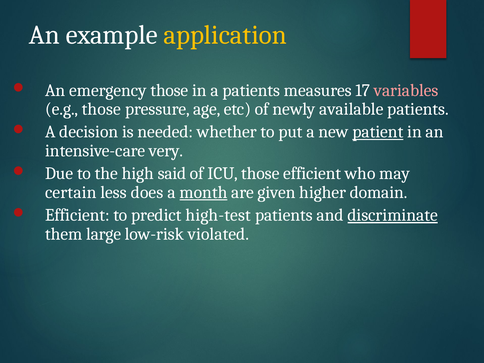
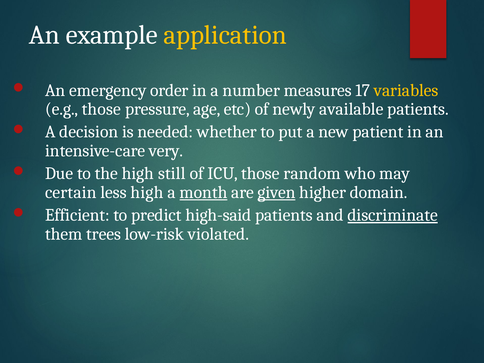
emergency those: those -> order (169, 90)
a patients: patients -> number (251, 90)
variables colour: pink -> yellow (406, 90)
patient underline: present -> none (378, 132)
said: said -> still (172, 174)
those efficient: efficient -> random (312, 174)
less does: does -> high (147, 192)
given underline: none -> present (277, 192)
high-test: high-test -> high-said (218, 215)
large: large -> trees (104, 234)
